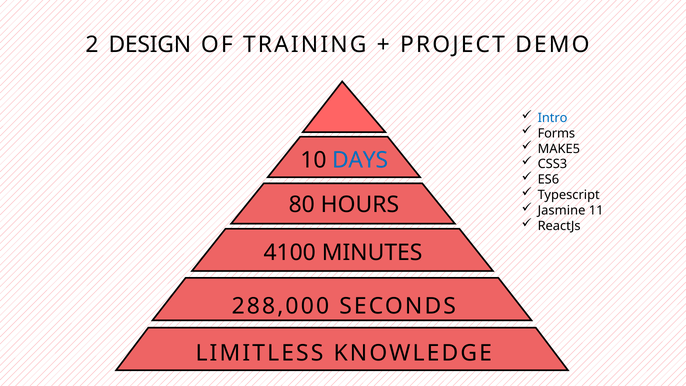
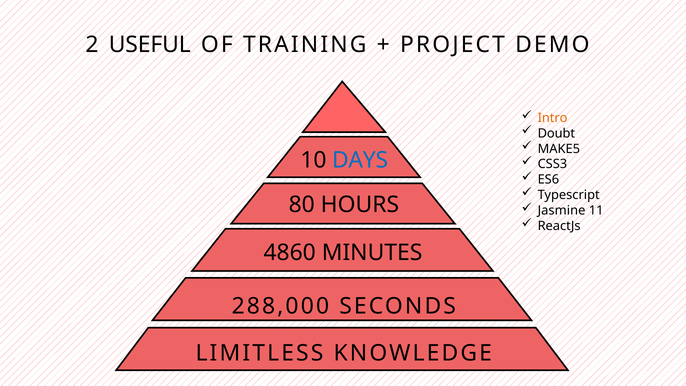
DESIGN: DESIGN -> USEFUL (150, 45)
Intro colour: blue -> orange (553, 118)
Forms: Forms -> Doubt (556, 133)
4100: 4100 -> 4860 (290, 252)
